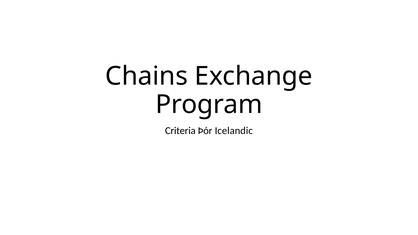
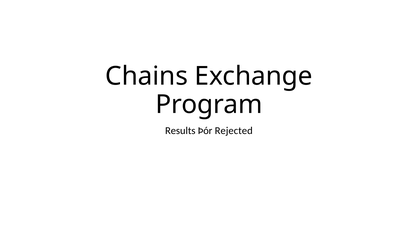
Criteria: Criteria -> Results (180, 131)
Icelandic: Icelandic -> Rejected (234, 131)
